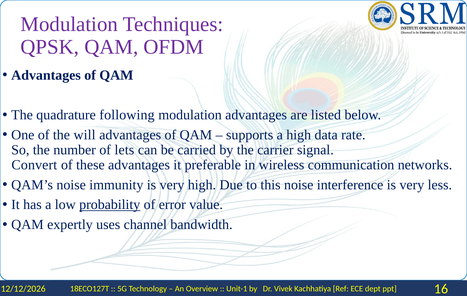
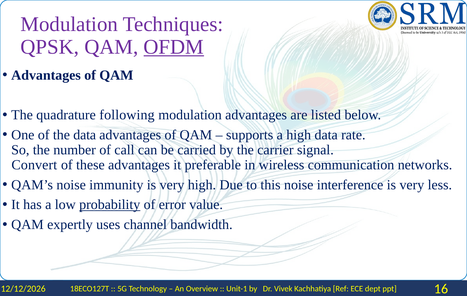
OFDM underline: none -> present (174, 47)
the will: will -> data (85, 135)
lets: lets -> call (124, 150)
